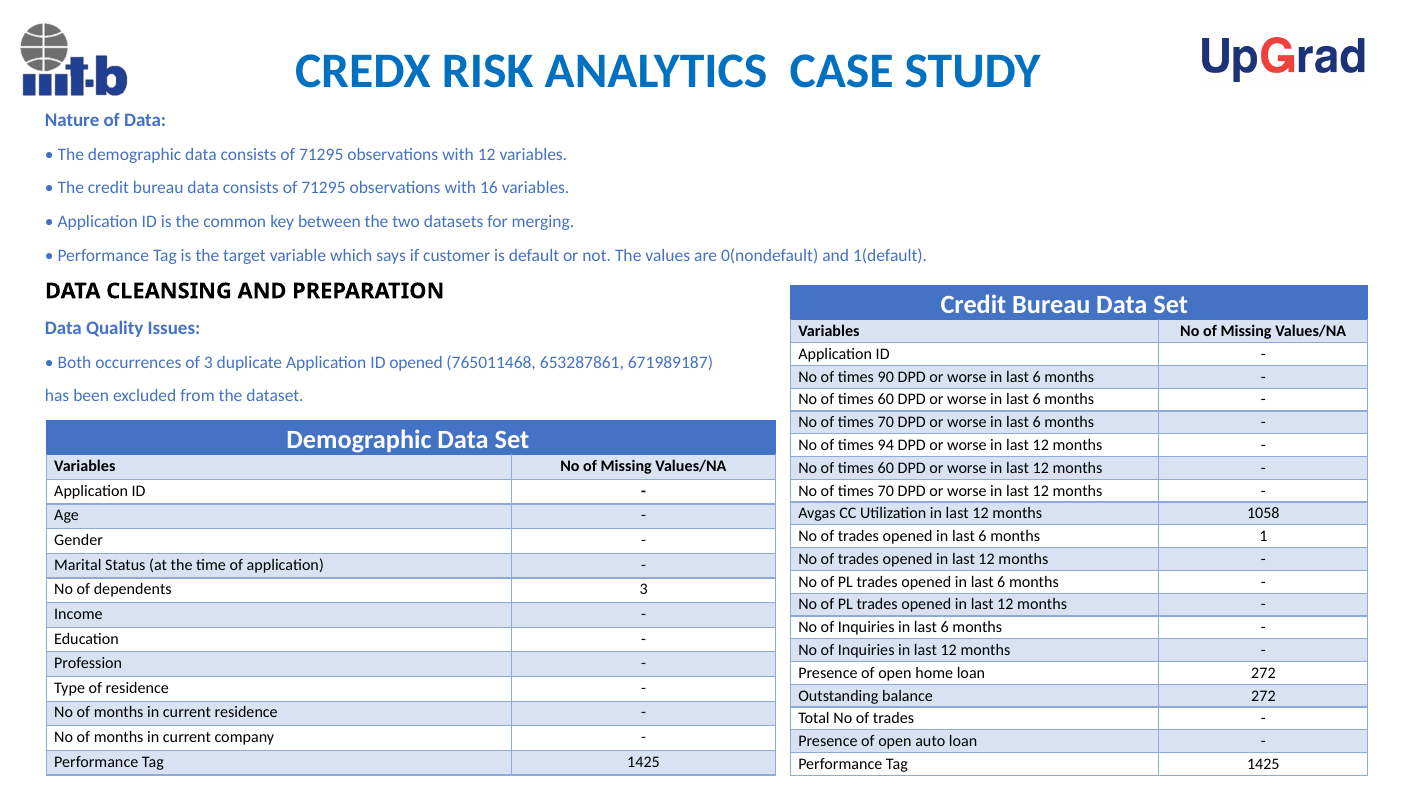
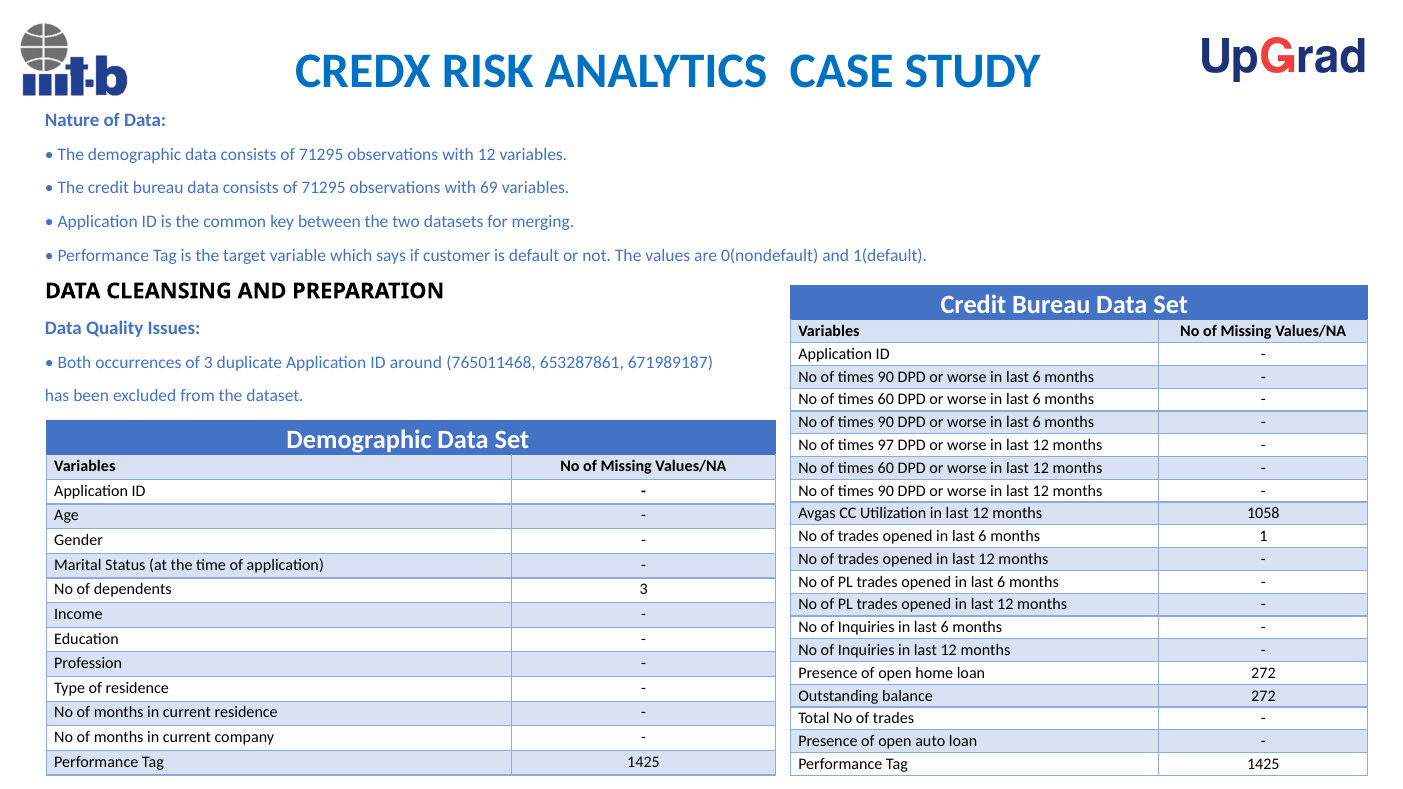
16: 16 -> 69 (489, 188)
ID opened: opened -> around (416, 362)
70: 70 -> 90 (886, 423)
94: 94 -> 97 (886, 445)
70: 70 -> 90 (886, 491)
